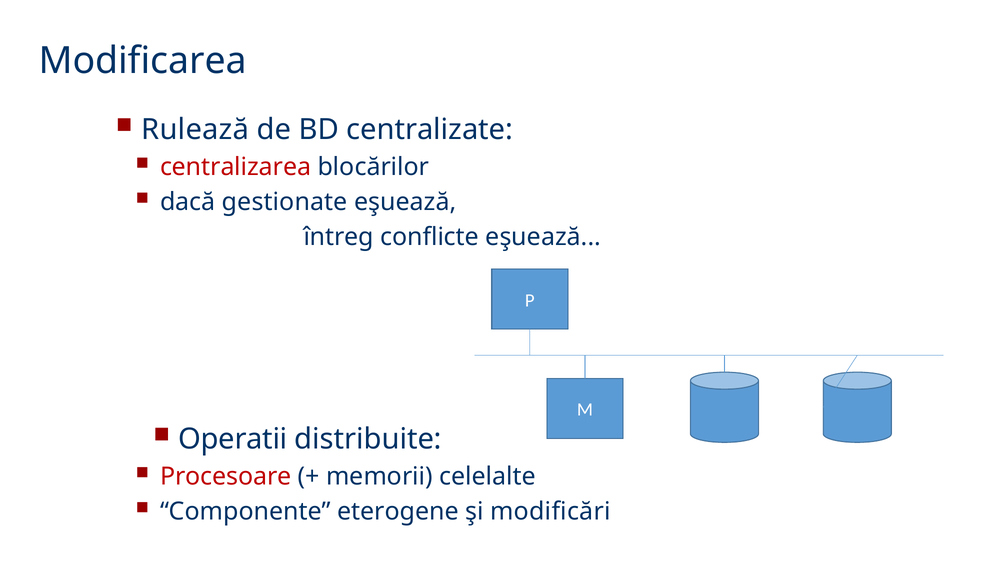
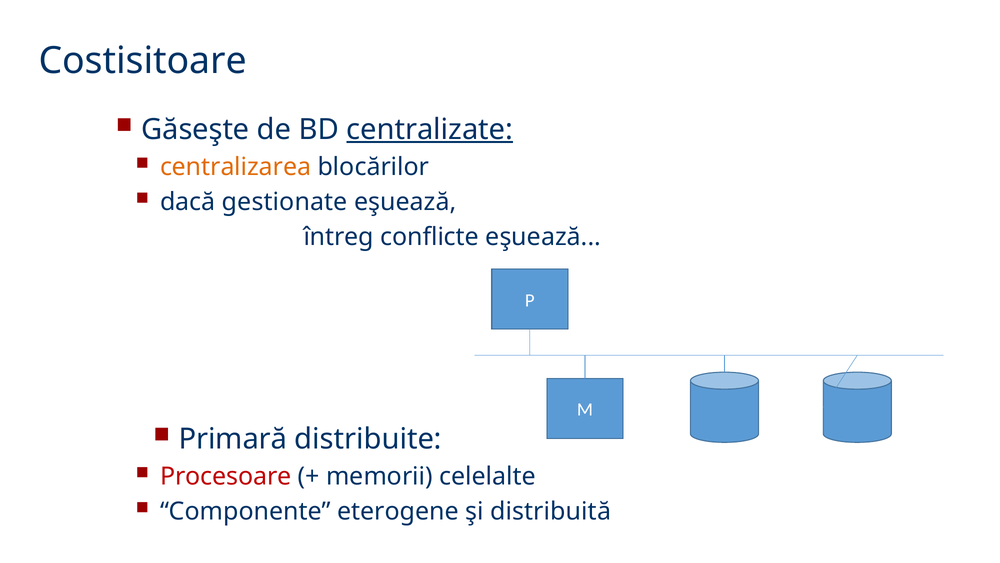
Modificarea: Modificarea -> Costisitoare (143, 61)
Rulează: Rulează -> Găseşte (195, 129)
centralizate underline: none -> present (430, 129)
centralizarea colour: red -> orange (236, 167)
Operatii: Operatii -> Primară (233, 439)
modificări: modificări -> distribuită (551, 511)
